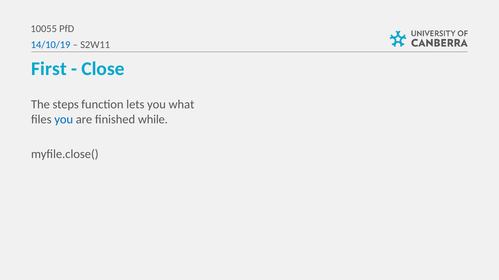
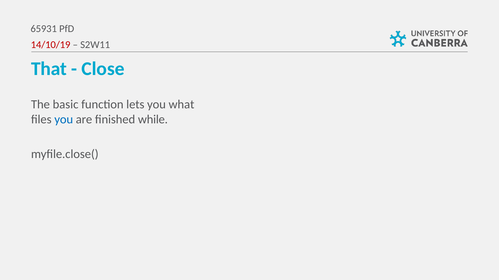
10055: 10055 -> 65931 (44, 29)
14/10/19 colour: blue -> red (51, 45)
First: First -> That (49, 69)
steps: steps -> basic (66, 105)
